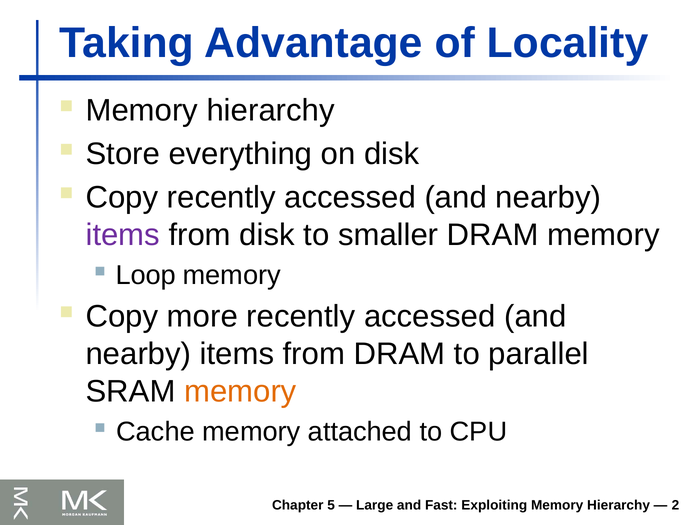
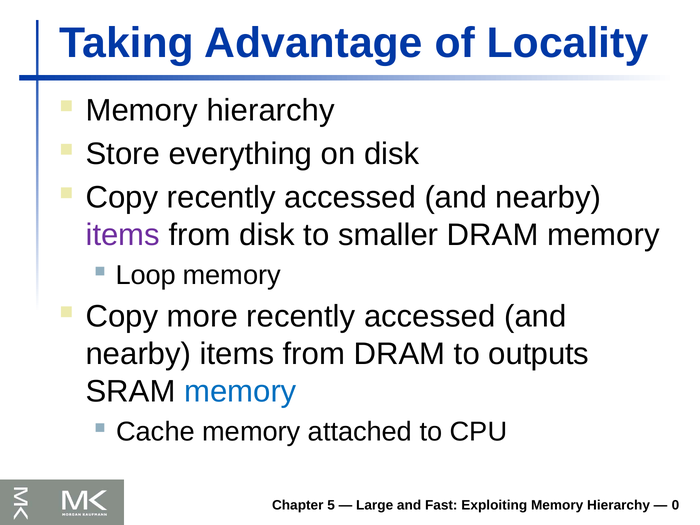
parallel: parallel -> outputs (539, 354)
memory colour: orange -> blue (240, 391)
2: 2 -> 0 (675, 505)
